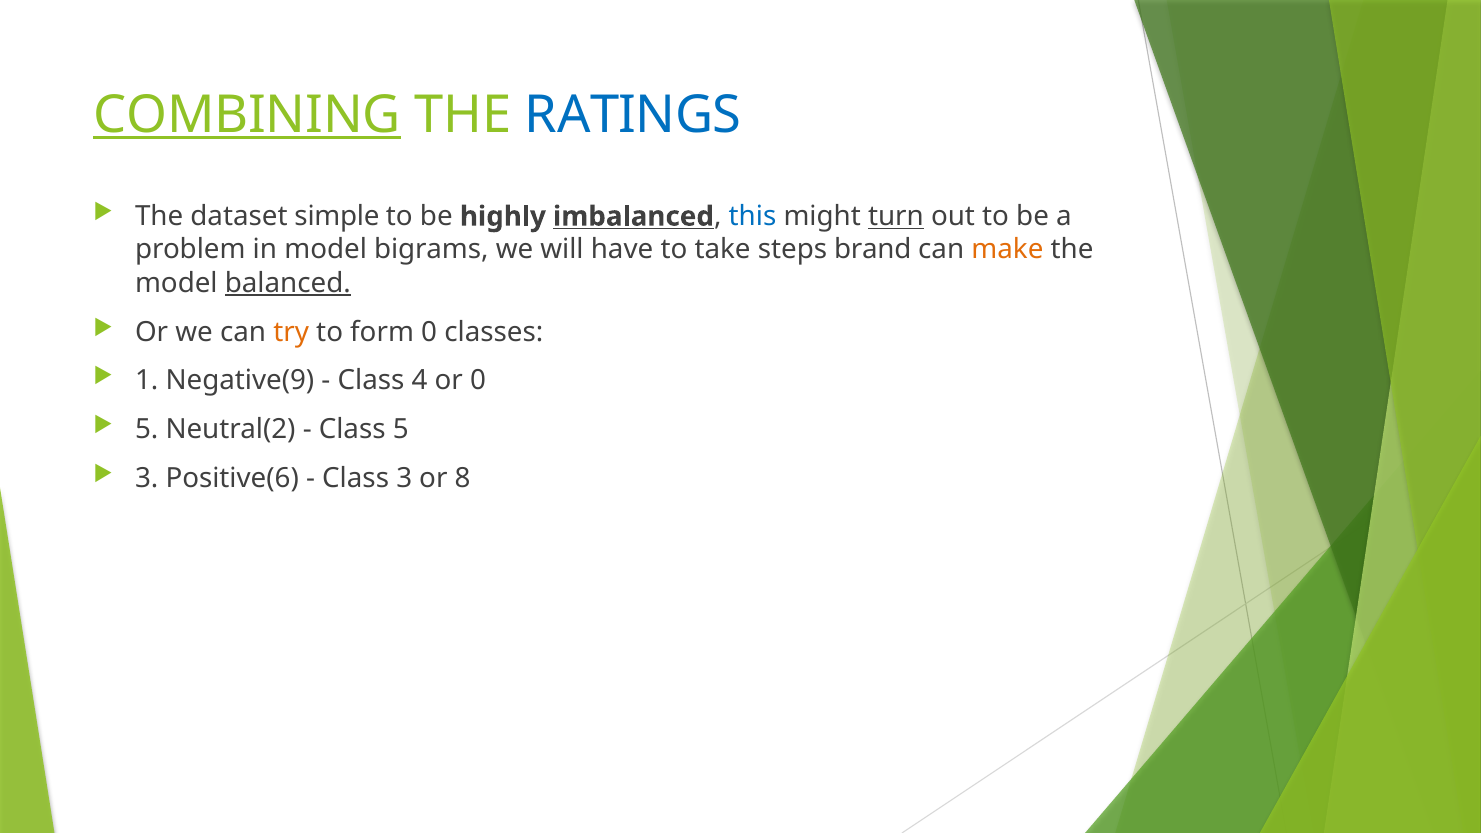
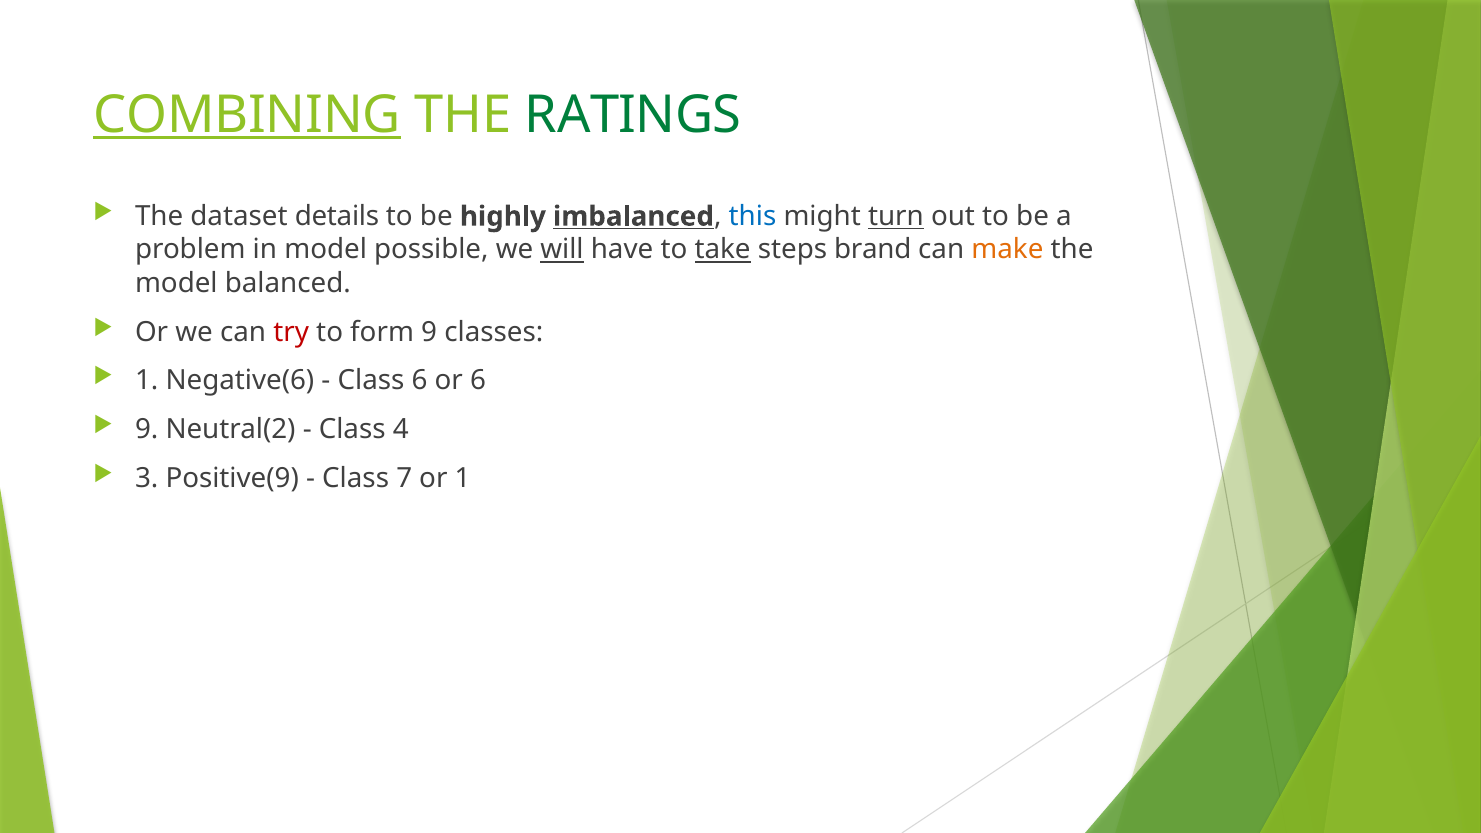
RATINGS colour: blue -> green (633, 115)
simple: simple -> details (337, 216)
bigrams: bigrams -> possible (431, 250)
will underline: none -> present (562, 250)
take underline: none -> present (723, 250)
balanced underline: present -> none (288, 283)
try colour: orange -> red (291, 332)
form 0: 0 -> 9 (429, 332)
Negative(9: Negative(9 -> Negative(6 (240, 381)
Class 4: 4 -> 6 (420, 381)
or 0: 0 -> 6 (478, 381)
5: 5 -> 9 (147, 429)
Class 5: 5 -> 4 (401, 429)
Positive(6: Positive(6 -> Positive(9 (232, 478)
Class 3: 3 -> 7 (404, 478)
or 8: 8 -> 1 (463, 478)
